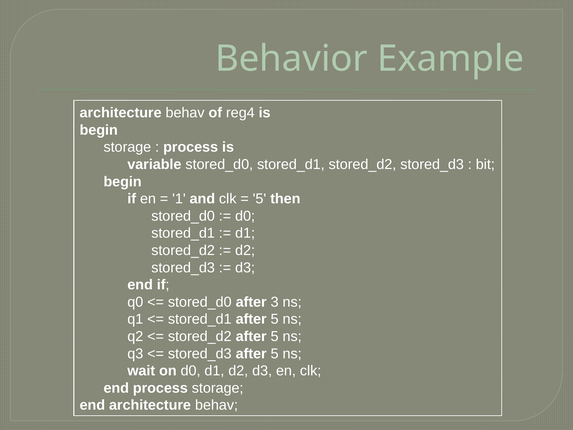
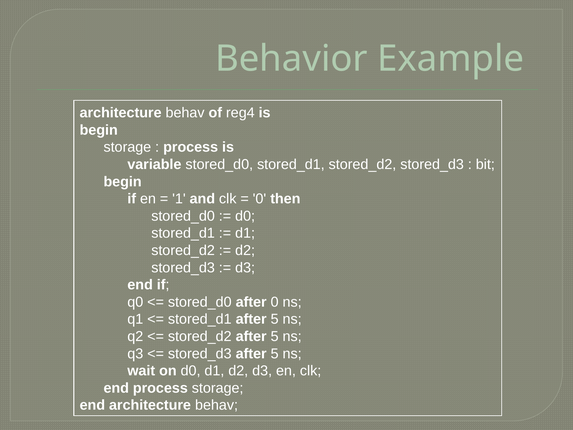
5: 5 -> 0 (259, 199)
after 3: 3 -> 0 (275, 302)
